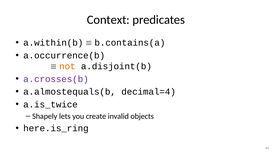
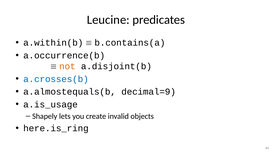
Context: Context -> Leucine (108, 20)
a.crosses(b colour: purple -> blue (56, 79)
decimal=4: decimal=4 -> decimal=9 (149, 92)
a.is_twice: a.is_twice -> a.is_usage (51, 104)
